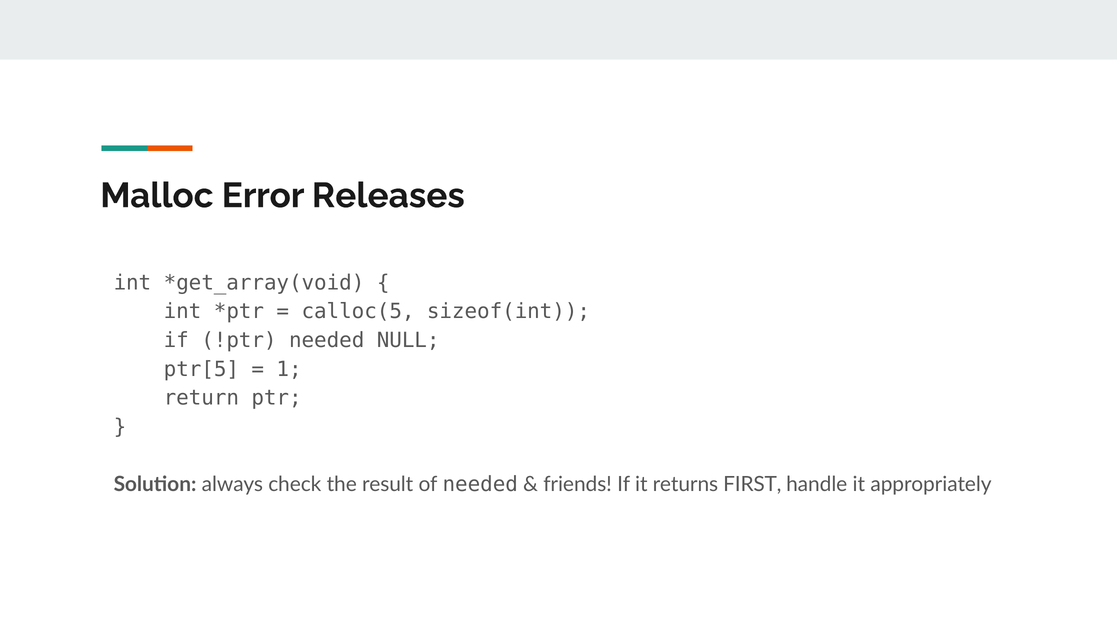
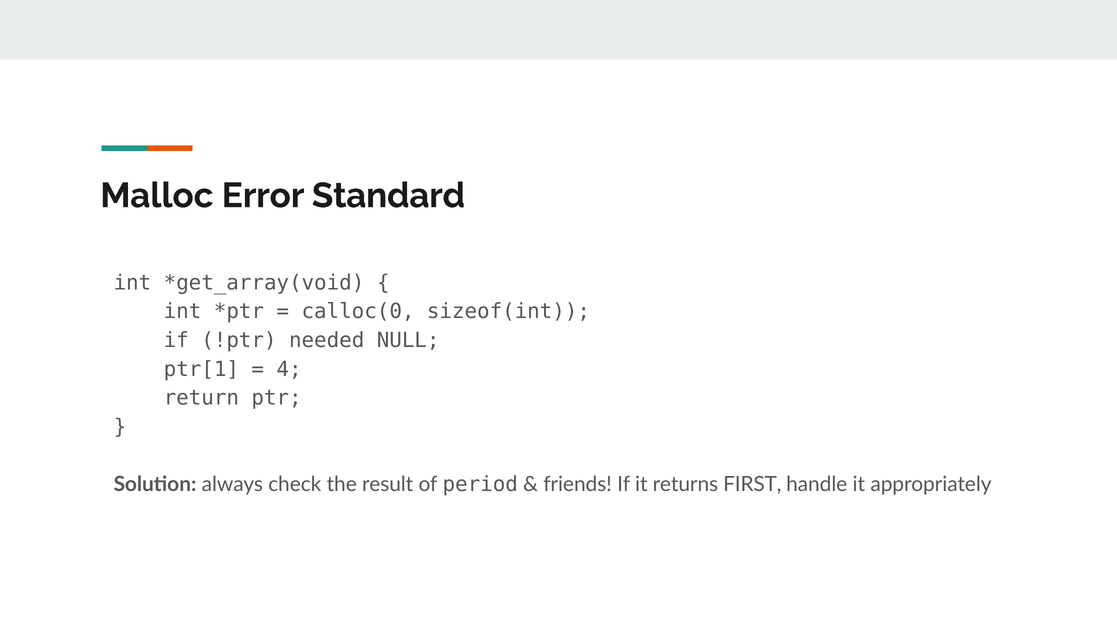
Releases: Releases -> Standard (388, 196)
calloc(5: calloc(5 -> calloc(0 (358, 312)
ptr[5: ptr[5 -> ptr[1 (201, 369)
1: 1 -> 4 (289, 369)
of needed: needed -> period (480, 485)
